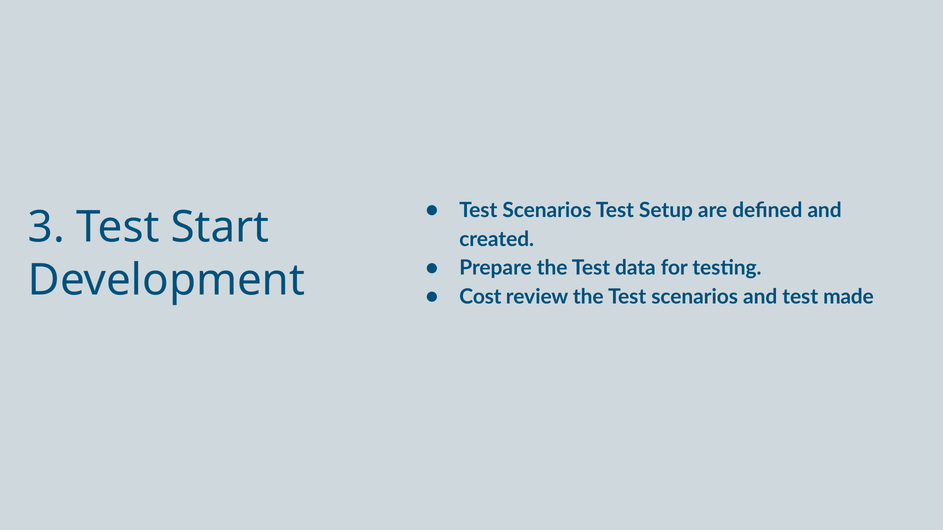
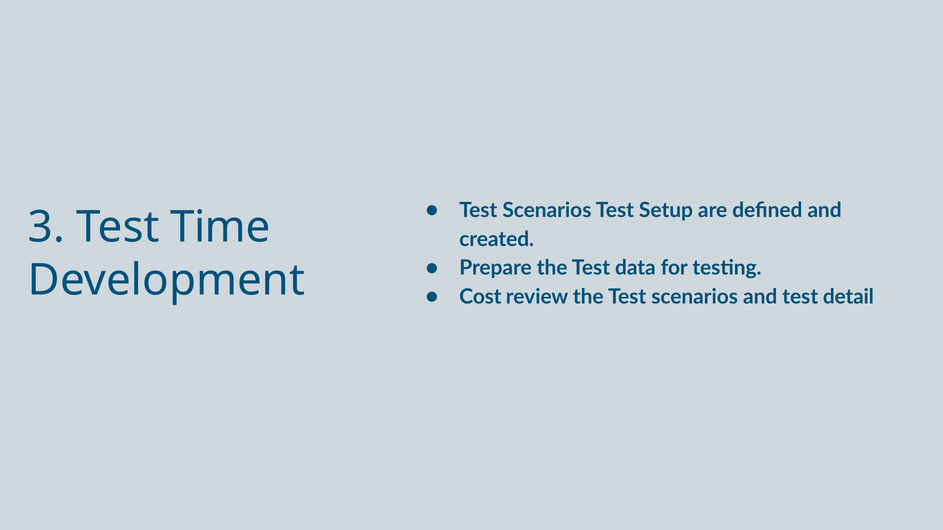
Start: Start -> Time (220, 227)
made: made -> detail (848, 297)
